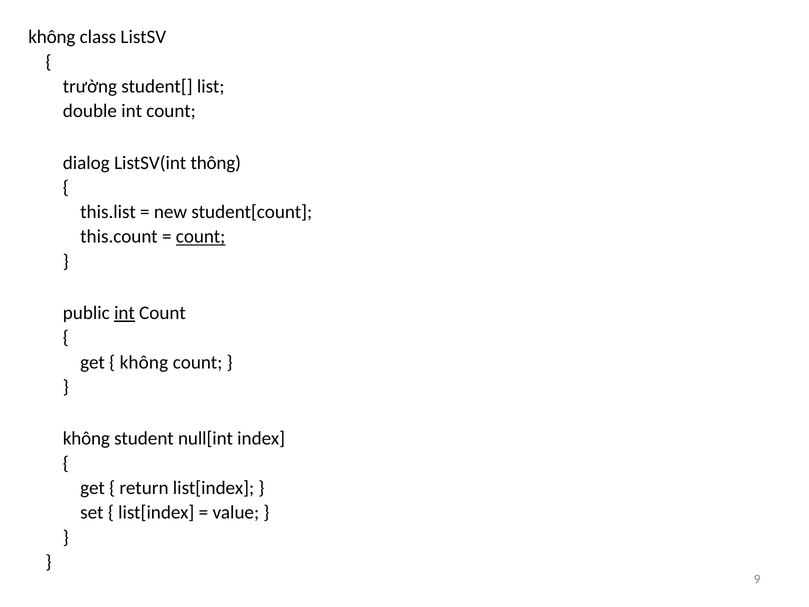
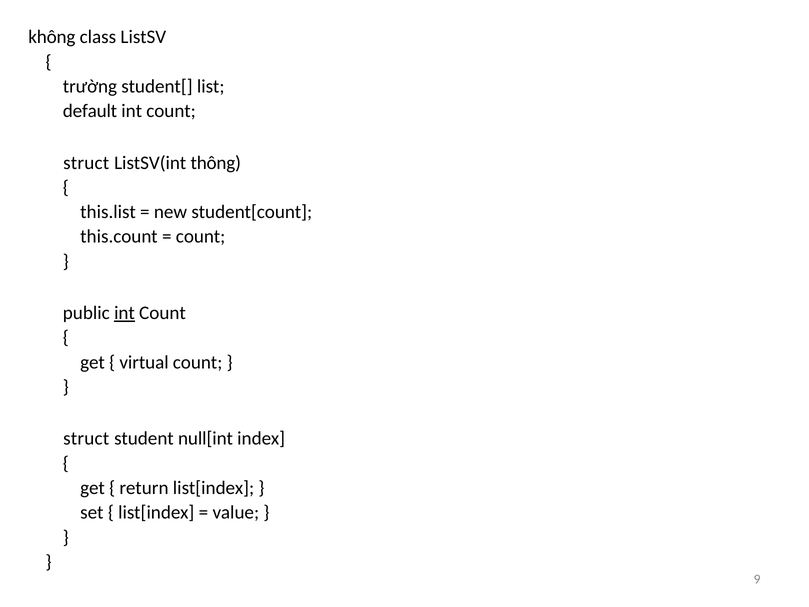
double: double -> default (90, 111)
dialog: dialog -> struct (86, 163)
count underline: present -> none (201, 237)
không: không -> virtual (144, 362)
không: không -> struct (86, 438)
